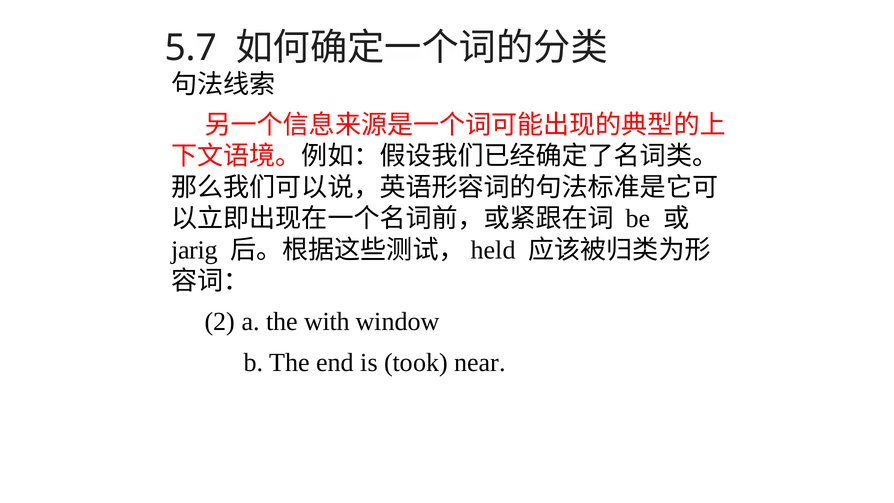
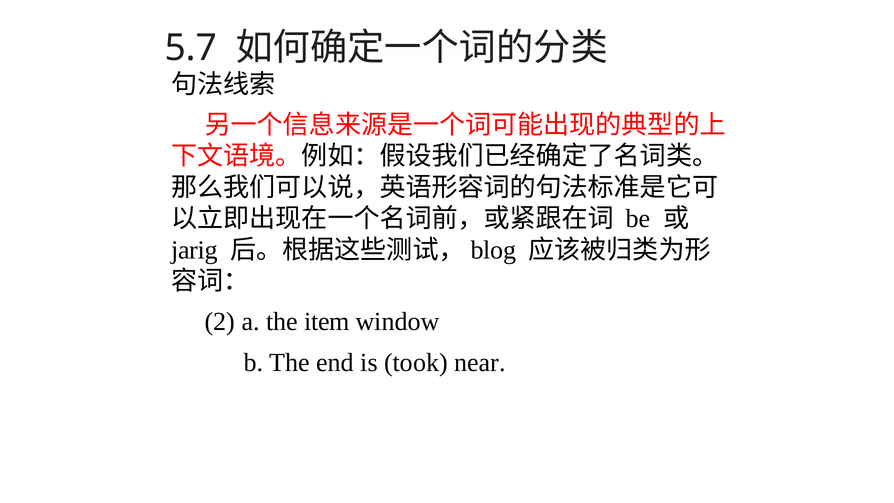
held: held -> blog (493, 250)
with: with -> item (327, 322)
